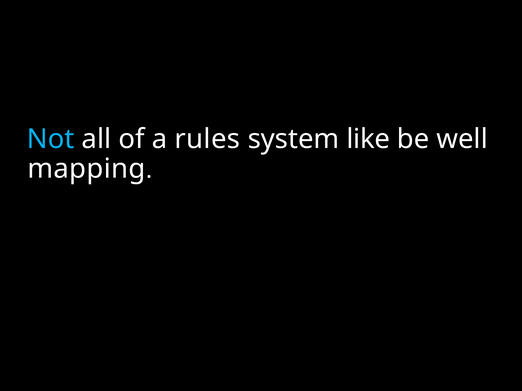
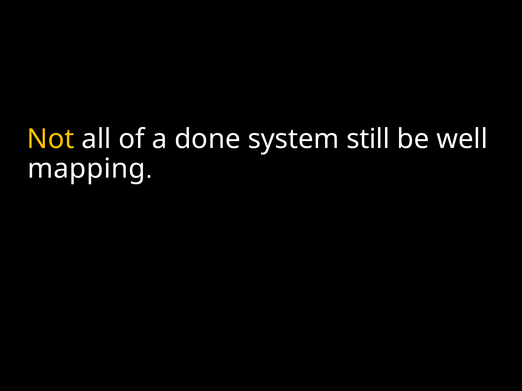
Not colour: light blue -> yellow (51, 139)
rules: rules -> done (207, 139)
like: like -> still (368, 139)
